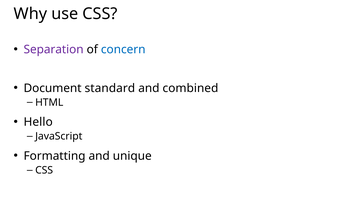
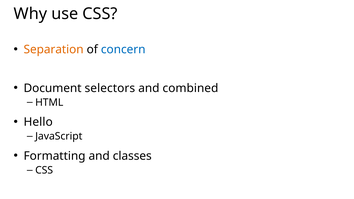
Separation colour: purple -> orange (54, 50)
standard: standard -> selectors (110, 88)
unique: unique -> classes (132, 156)
